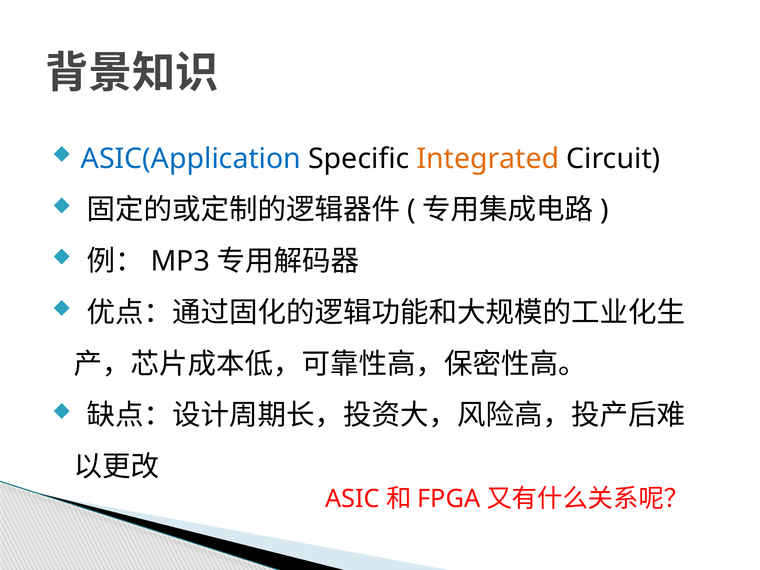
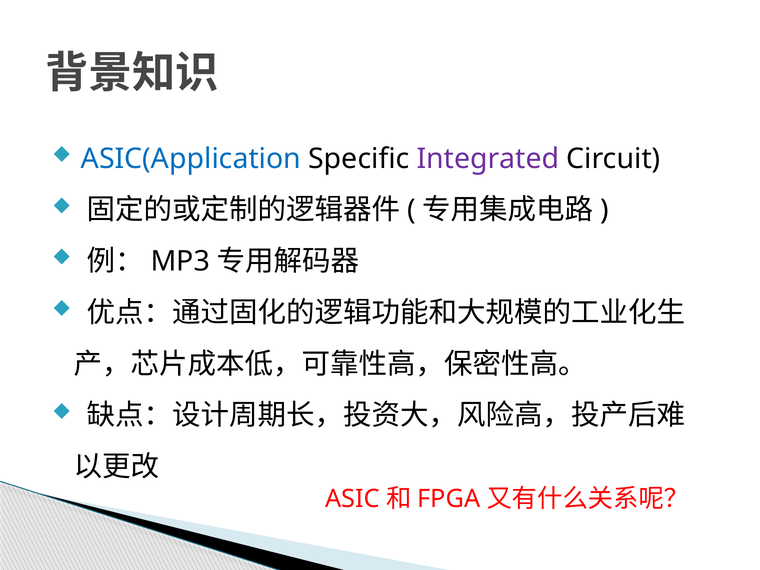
Integrated colour: orange -> purple (488, 159)
